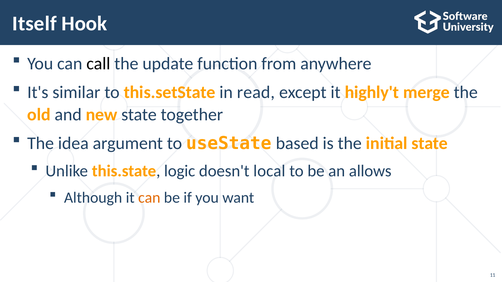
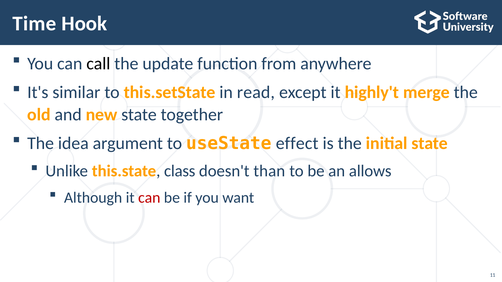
Itself: Itself -> Time (34, 24)
based: based -> effect (297, 143)
logic: logic -> class (180, 171)
local: local -> than (269, 171)
can colour: orange -> red (149, 198)
